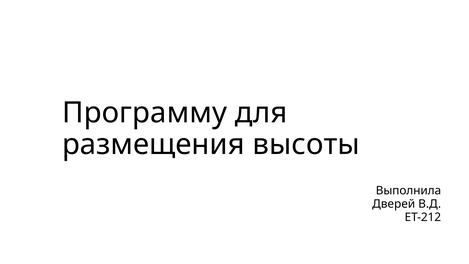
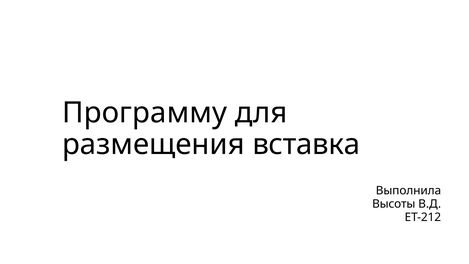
высоты: высоты -> вставка (306, 144)
Дверей: Дверей -> Высоты (394, 204)
